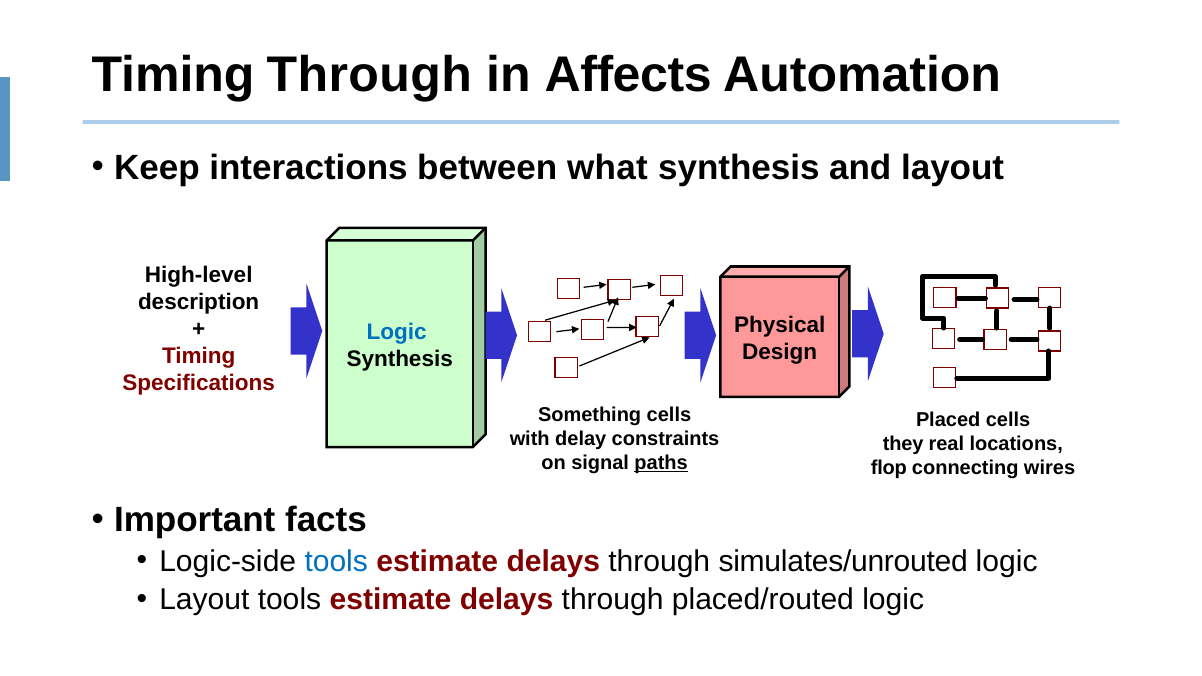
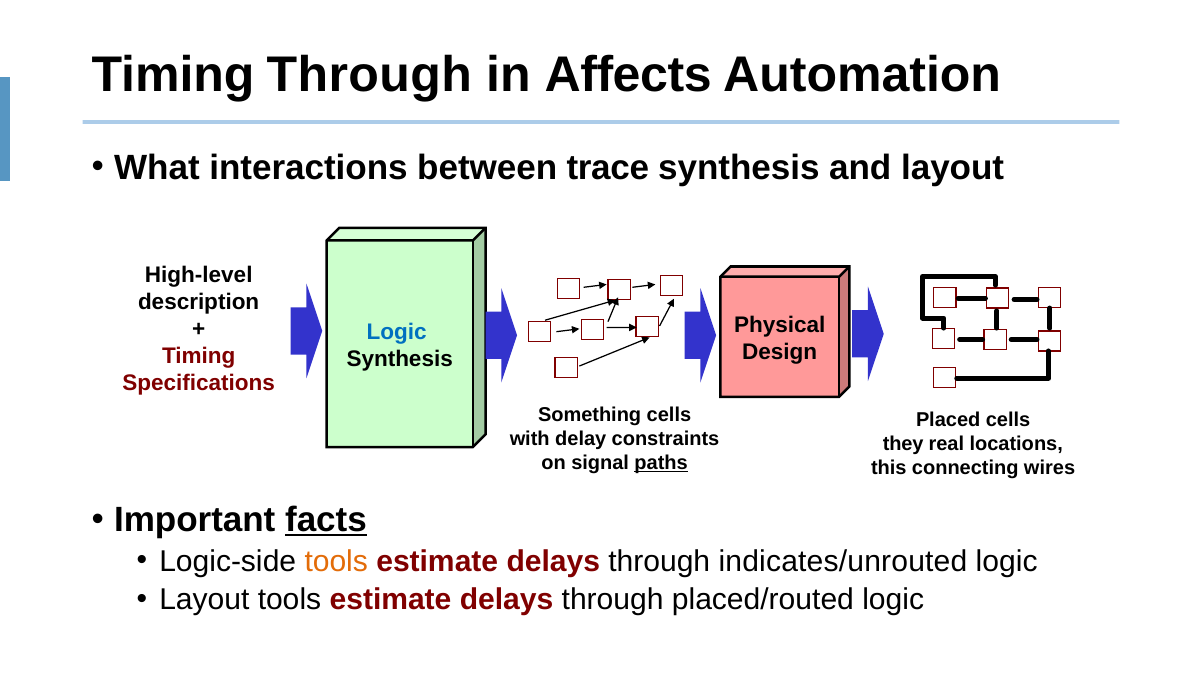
Keep: Keep -> What (157, 168)
what: what -> trace (608, 168)
flop: flop -> this (889, 468)
facts underline: none -> present (326, 520)
tools colour: blue -> orange (336, 561)
simulates/unrouted: simulates/unrouted -> indicates/unrouted (843, 561)
